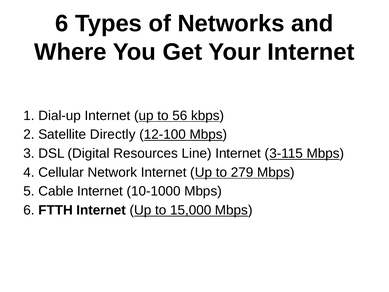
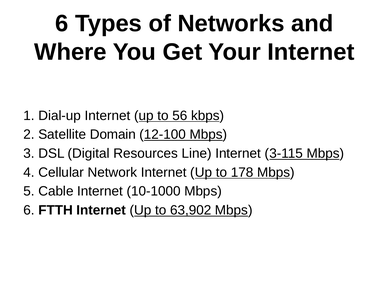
Directly: Directly -> Domain (113, 134)
279: 279 -> 178 (242, 172)
15,000: 15,000 -> 63,902 (191, 210)
